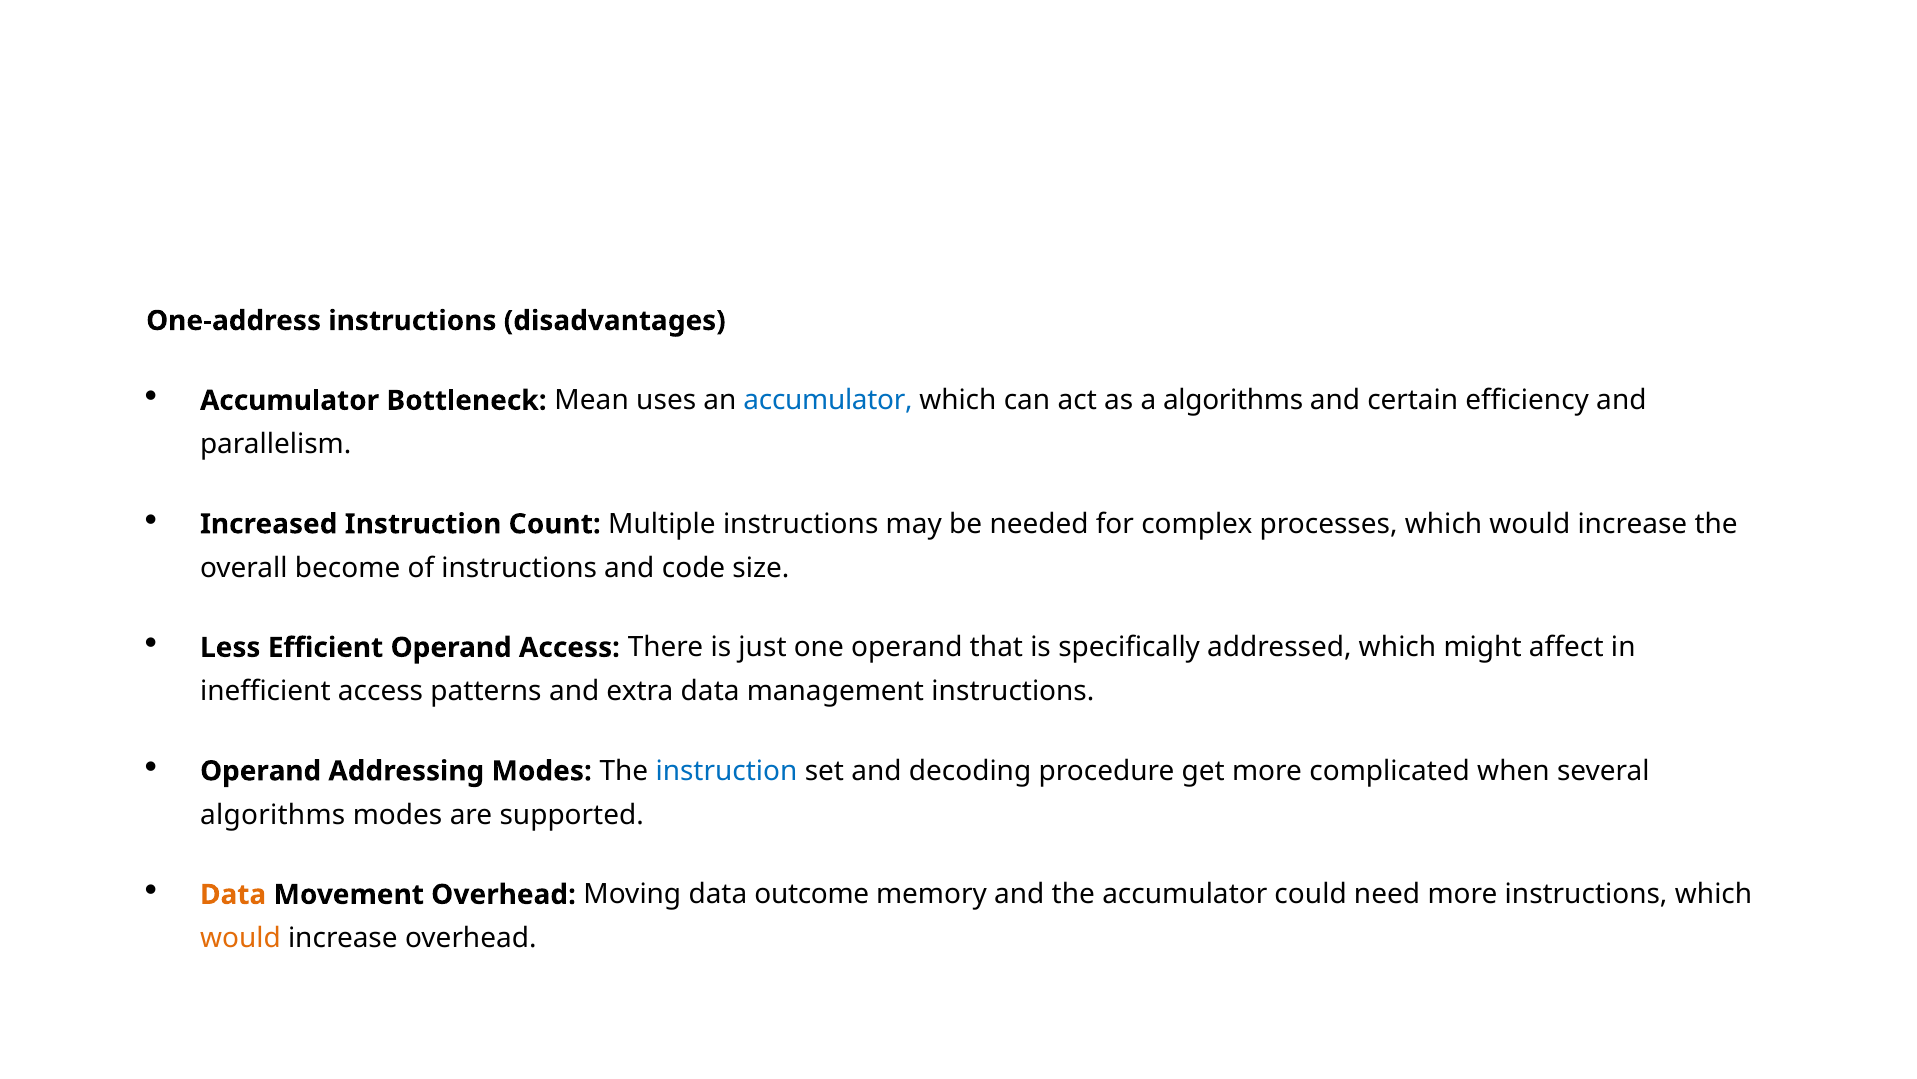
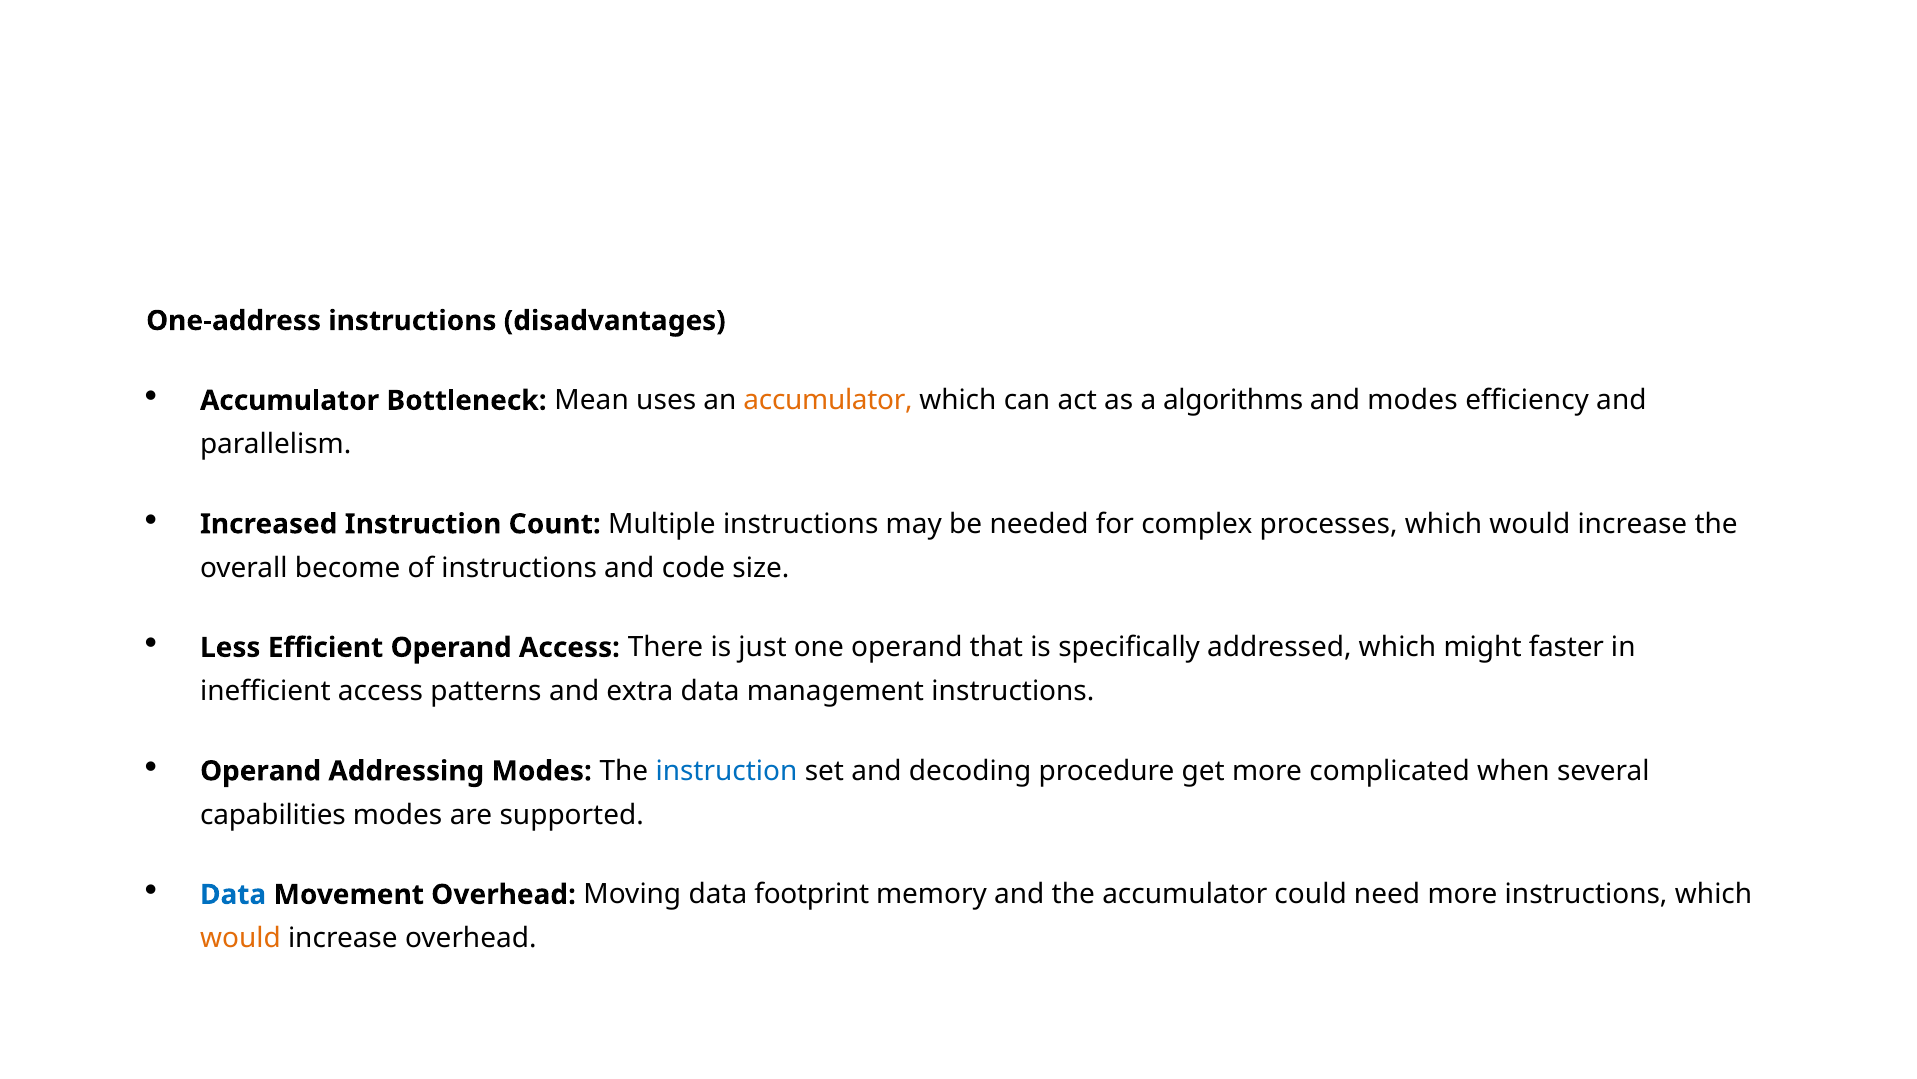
accumulator colour: blue -> orange (828, 400)
and certain: certain -> modes (1413, 400)
affect: affect -> faster (1566, 647)
algorithms: algorithms -> capabilities (273, 814)
Data colour: orange -> blue (233, 894)
outcome: outcome -> footprint (812, 894)
